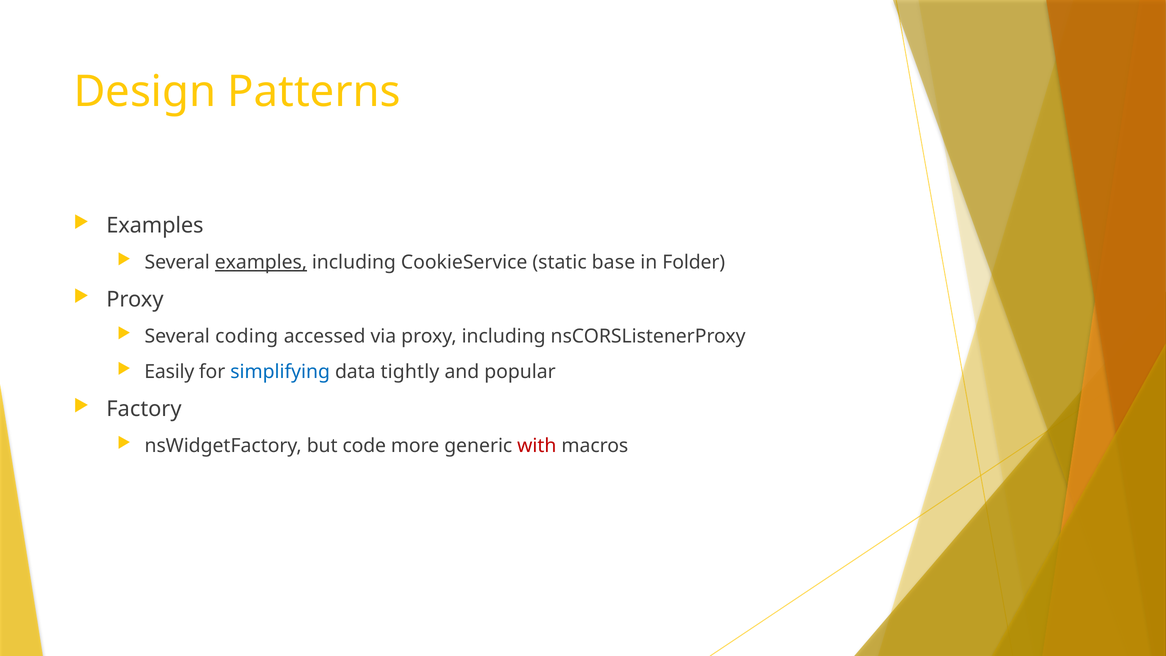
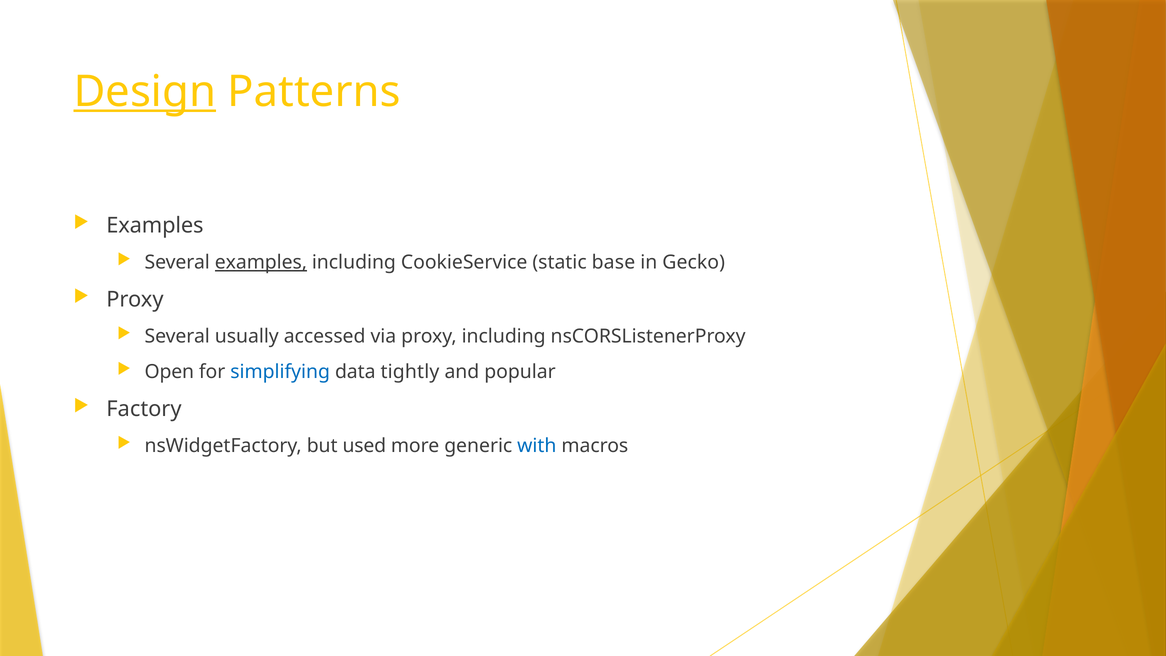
Design underline: none -> present (145, 92)
Folder: Folder -> Gecko (694, 262)
coding: coding -> usually (247, 336)
Easily: Easily -> Open (169, 372)
code: code -> used (364, 446)
with colour: red -> blue (537, 446)
